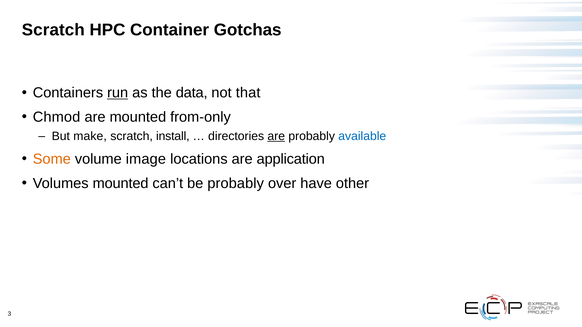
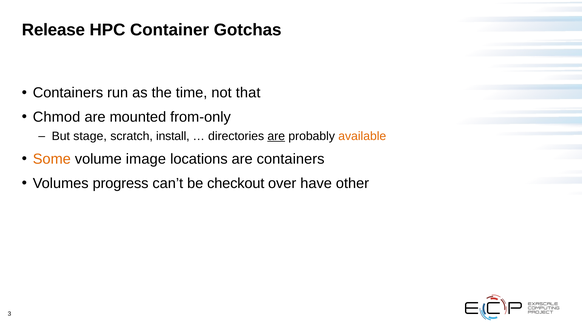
Scratch: Scratch -> Release (53, 30)
run underline: present -> none (118, 93)
data: data -> time (192, 93)
make: make -> stage (90, 136)
available colour: blue -> orange (362, 136)
are application: application -> containers (291, 159)
Volumes mounted: mounted -> progress (121, 183)
be probably: probably -> checkout (236, 183)
